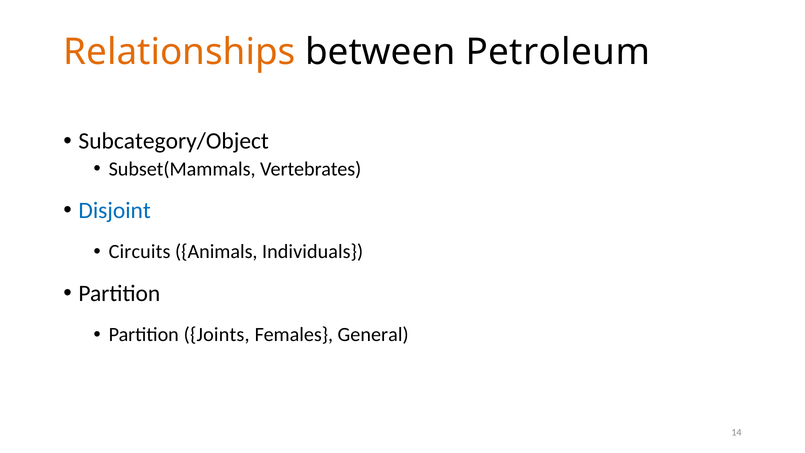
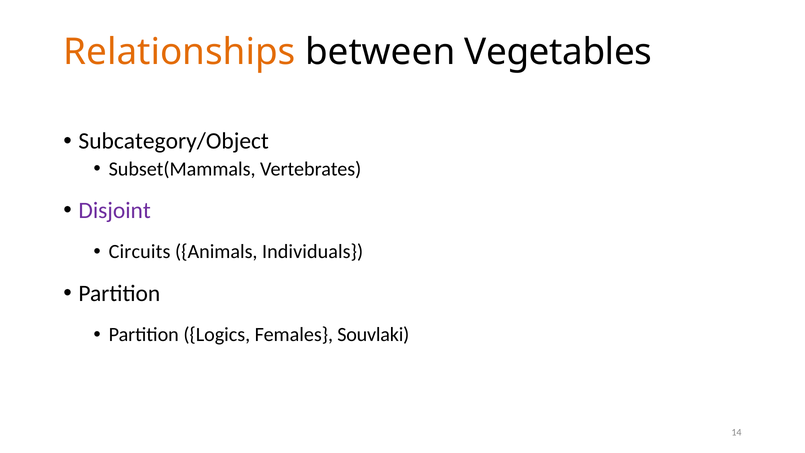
Petroleum: Petroleum -> Vegetables (558, 52)
Disjoint colour: blue -> purple (115, 210)
Joints: Joints -> Logics (217, 335)
General: General -> Souvlaki (373, 335)
